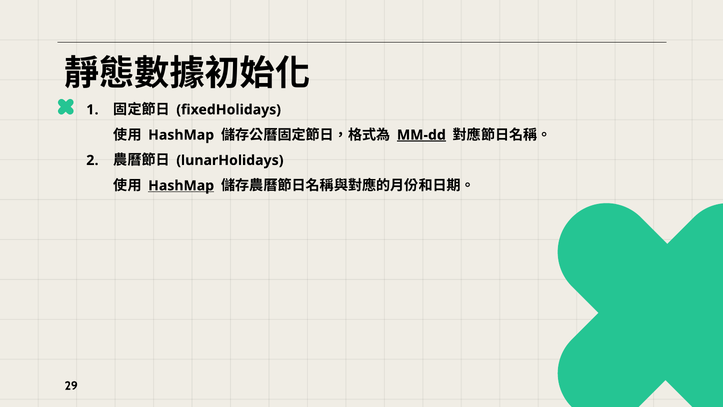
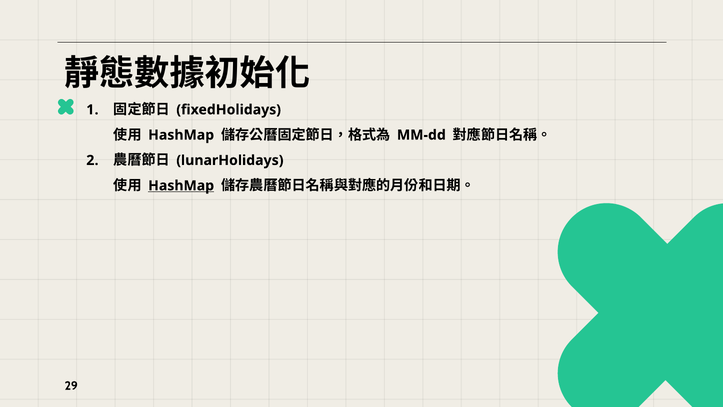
MM-dd underline: present -> none (421, 135)
